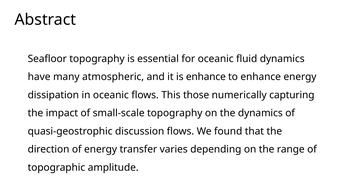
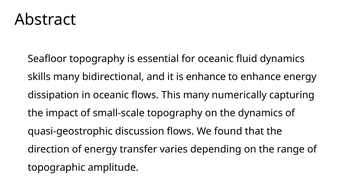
have: have -> skills (39, 77)
atmospheric: atmospheric -> bidirectional (113, 77)
This those: those -> many (196, 95)
